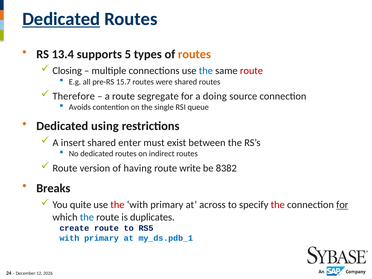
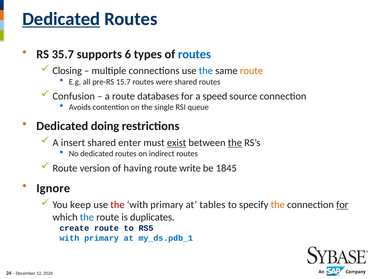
13.4: 13.4 -> 35.7 (63, 54)
5: 5 -> 6 (128, 54)
routes colour: orange -> blue (194, 54)
route colour: red -> orange (251, 71)
Therefore: Therefore -> Confusion (74, 96)
segregate: segregate -> databases (158, 96)
doing: doing -> speed (215, 96)
using: using -> doing (105, 126)
exist underline: none -> present (177, 143)
the underline: none -> present (235, 143)
8382: 8382 -> 1845 (226, 168)
Breaks: Breaks -> Ignore (53, 188)
quite: quite -> keep (81, 205)
across: across -> tables (212, 205)
the colour: red -> orange (278, 205)
